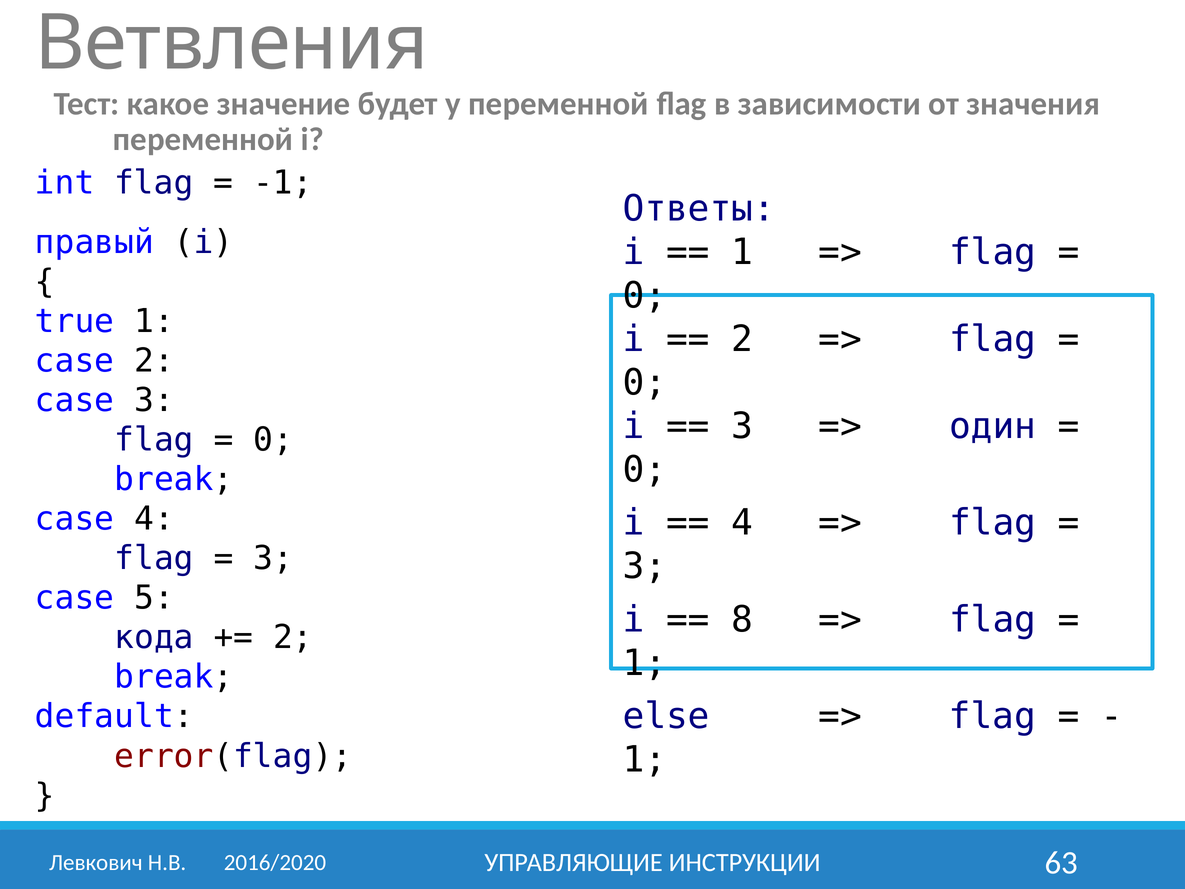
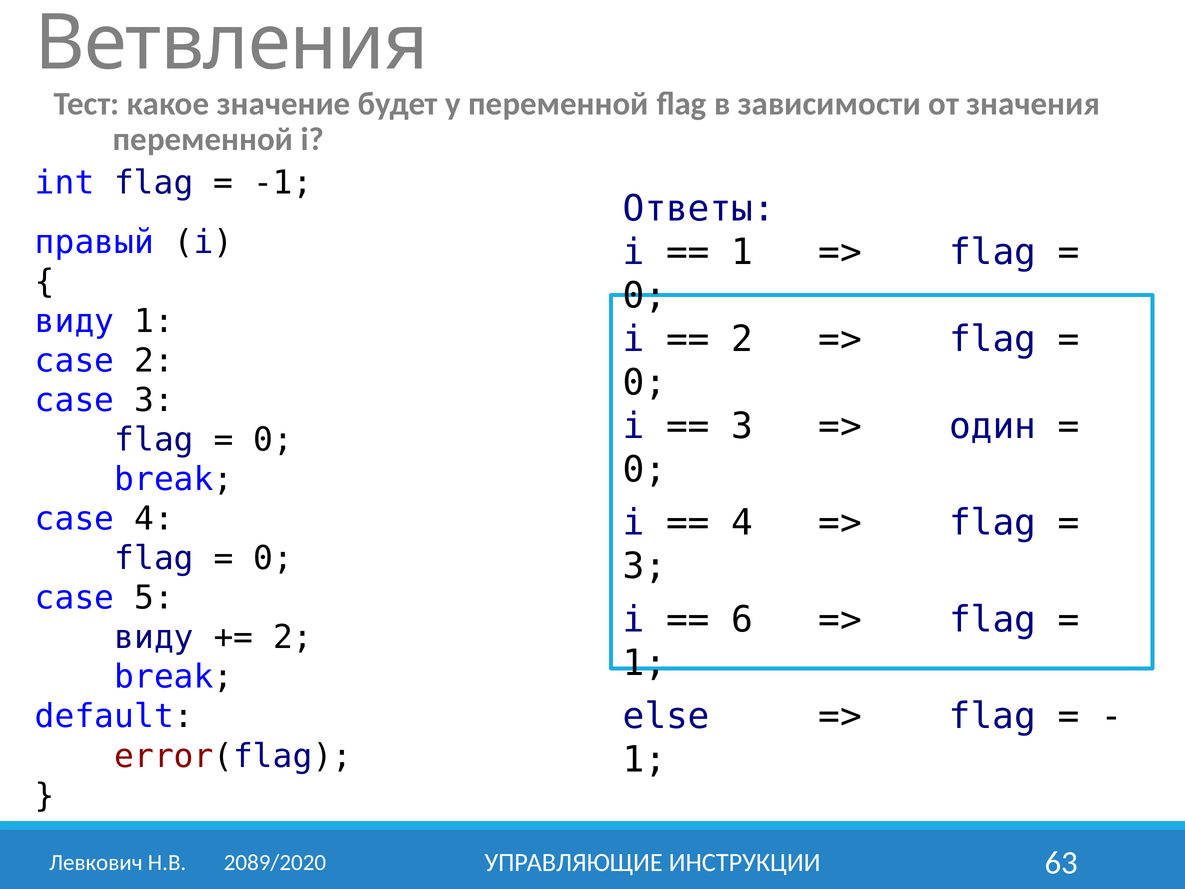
true: true -> виду (75, 321)
3: 3 -> 0 (273, 558)
8: 8 -> 6 (742, 620)
кода: кода -> виду (154, 637)
2016/2020: 2016/2020 -> 2089/2020 (275, 862)
